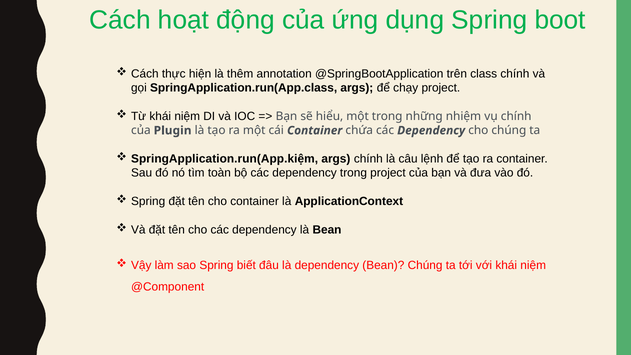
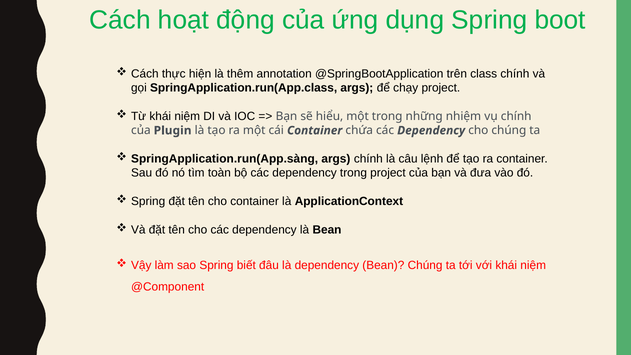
SpringApplication.run(App.kiệm: SpringApplication.run(App.kiệm -> SpringApplication.run(App.sàng (225, 159)
